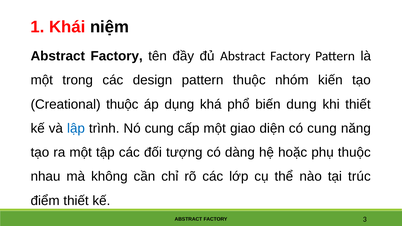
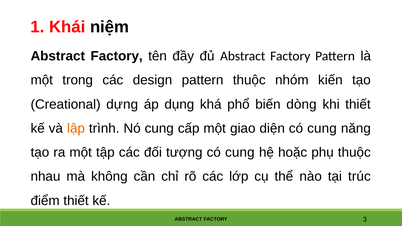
Creational thuộc: thuộc -> dựng (122, 104)
dung: dung -> dòng (301, 104)
lập colour: blue -> orange (76, 128)
tượng có dàng: dàng -> cung (240, 153)
